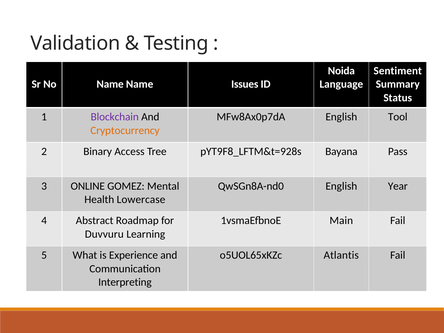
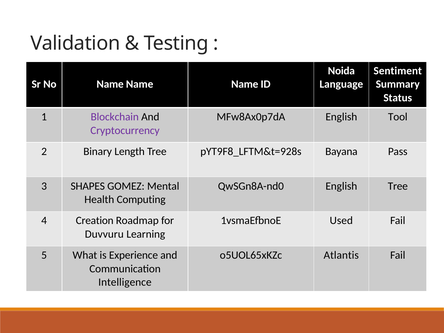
Issues: Issues -> Name (245, 84)
Cryptocurrency colour: orange -> purple (125, 130)
Access: Access -> Length (130, 151)
ONLINE: ONLINE -> SHAPES (88, 186)
English Year: Year -> Tree (398, 186)
Lowercase: Lowercase -> Computing (141, 200)
Abstract: Abstract -> Creation (95, 221)
Main: Main -> Used (341, 221)
Interpreting: Interpreting -> Intelligence (125, 282)
